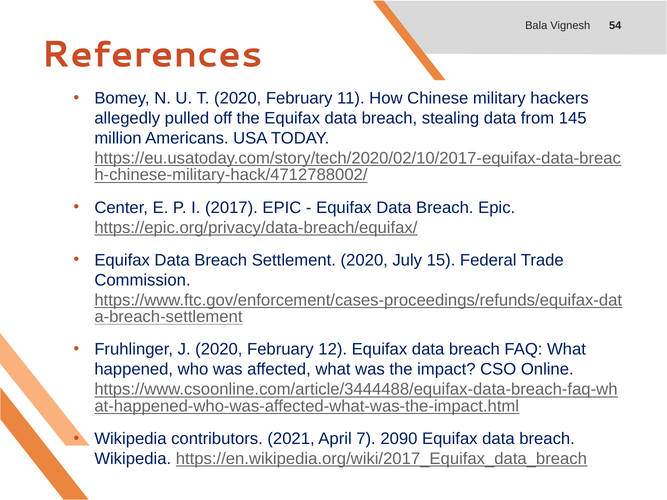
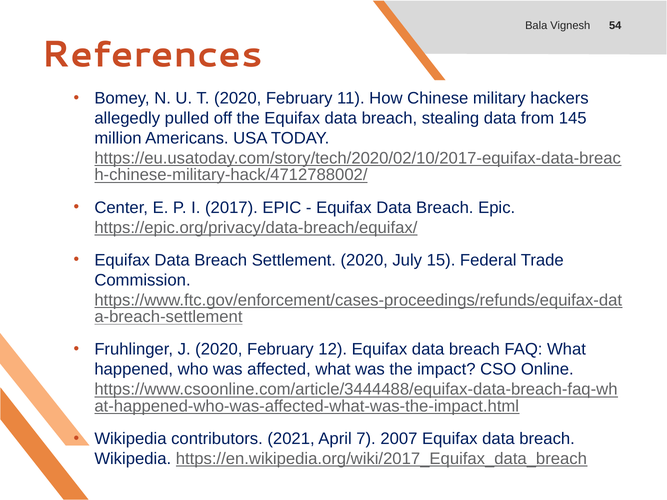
2090: 2090 -> 2007 (399, 439)
